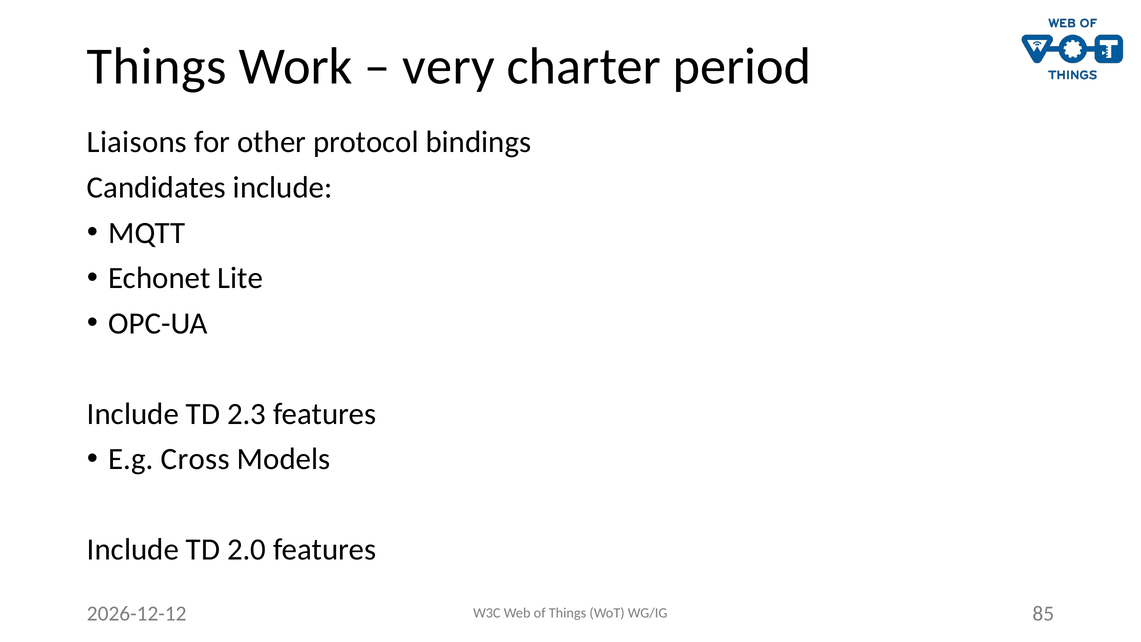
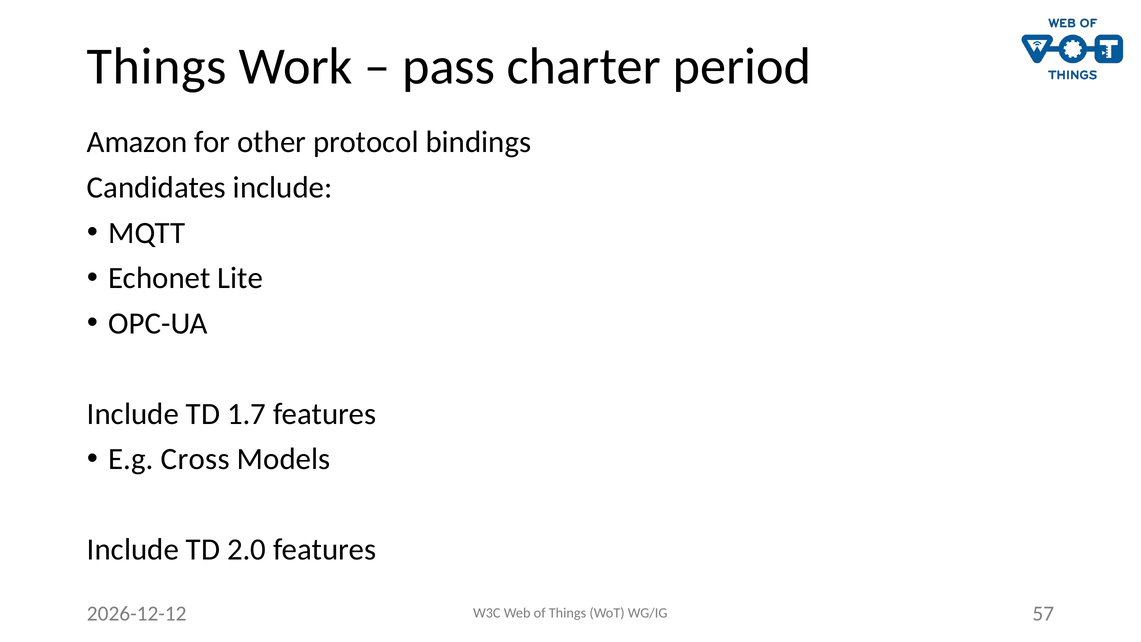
very: very -> pass (449, 66)
Liaisons: Liaisons -> Amazon (137, 142)
2.3: 2.3 -> 1.7 (247, 414)
85: 85 -> 57 (1043, 613)
